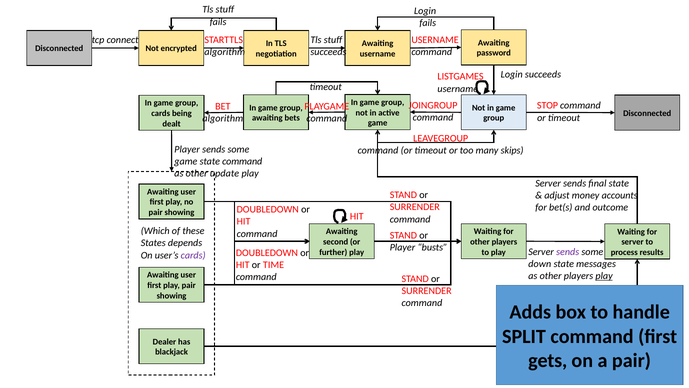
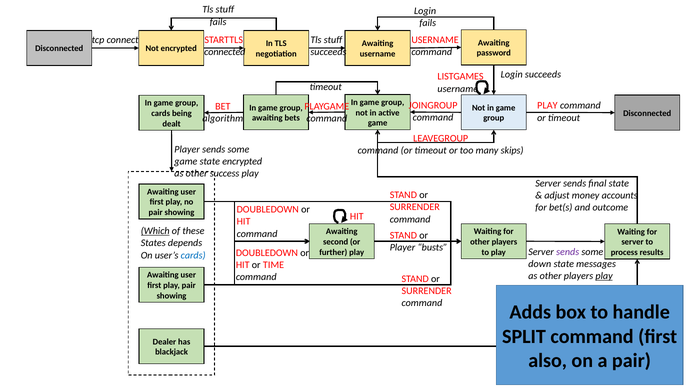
algorithm: algorithm -> connected (225, 52)
STOP: STOP -> PLAY (547, 106)
state command: command -> encrypted (242, 161)
update: update -> success (225, 173)
Which underline: none -> present (155, 231)
cards colour: purple -> blue (193, 255)
gets: gets -> also (548, 360)
